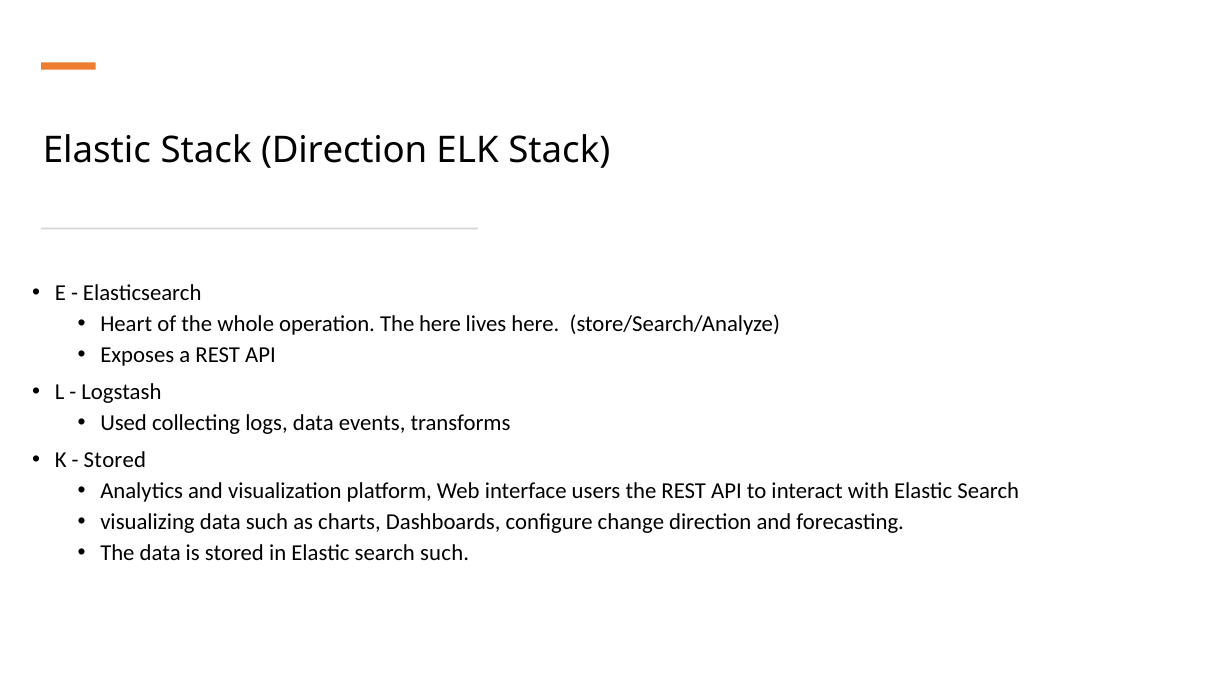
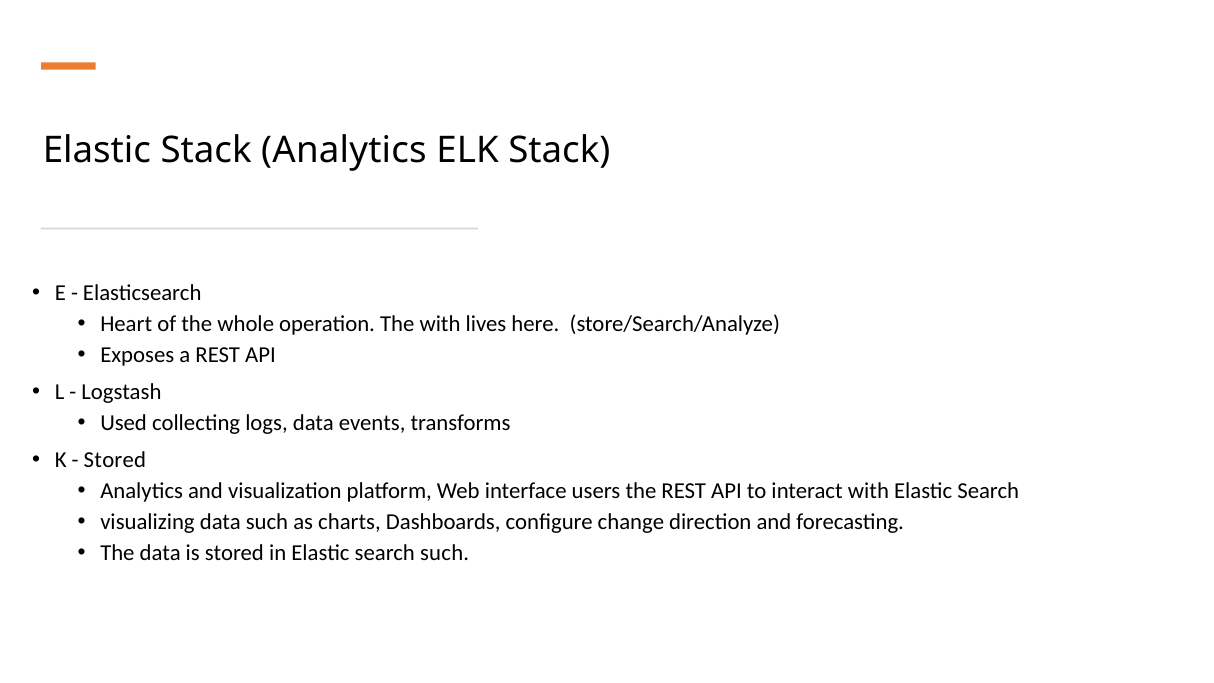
Stack Direction: Direction -> Analytics (344, 150)
The here: here -> with (440, 324)
